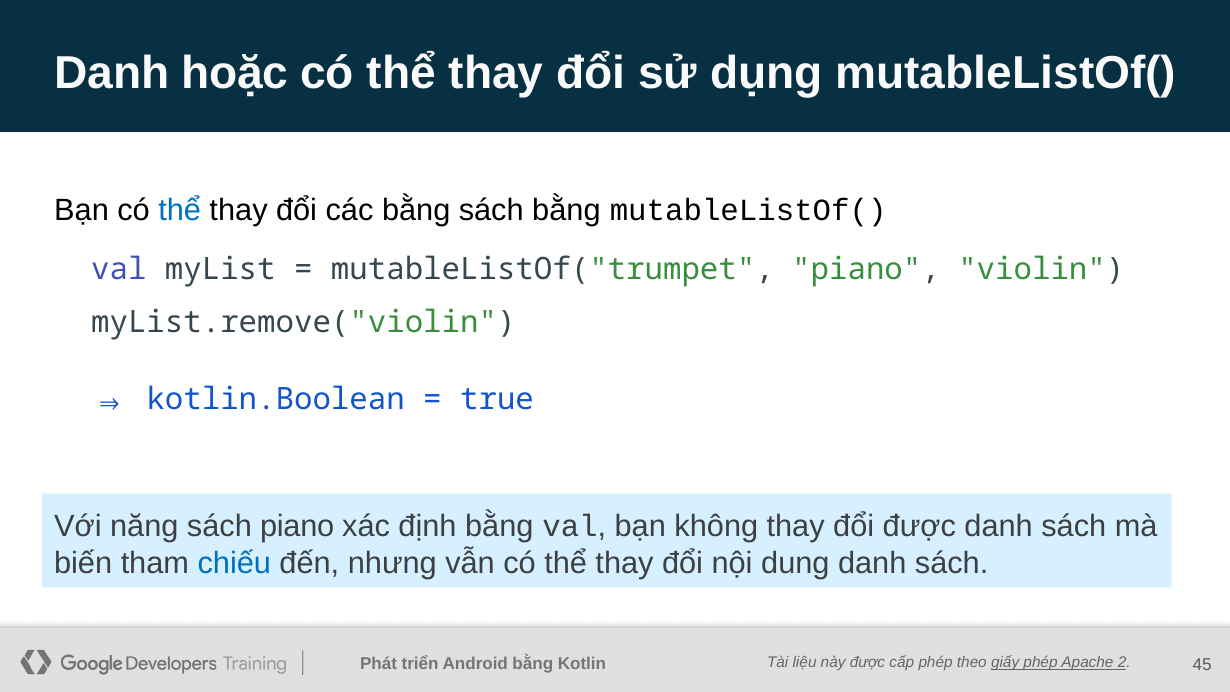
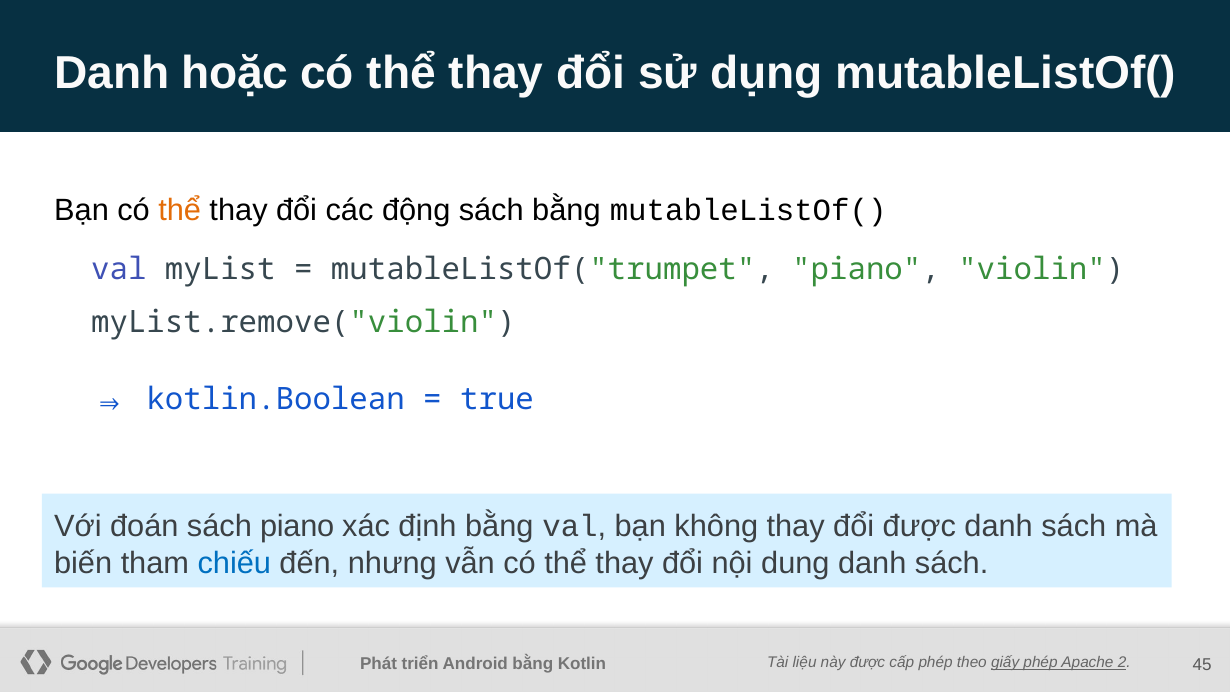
thể colour: blue -> orange (180, 210)
các bằng: bằng -> động (416, 210)
năng: năng -> đoán (144, 526)
